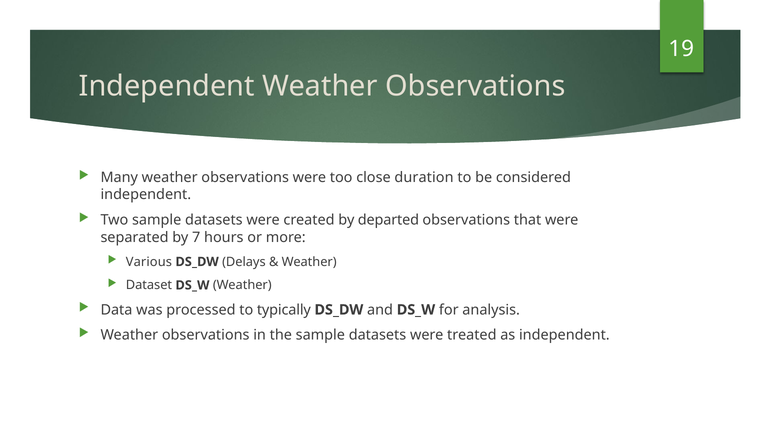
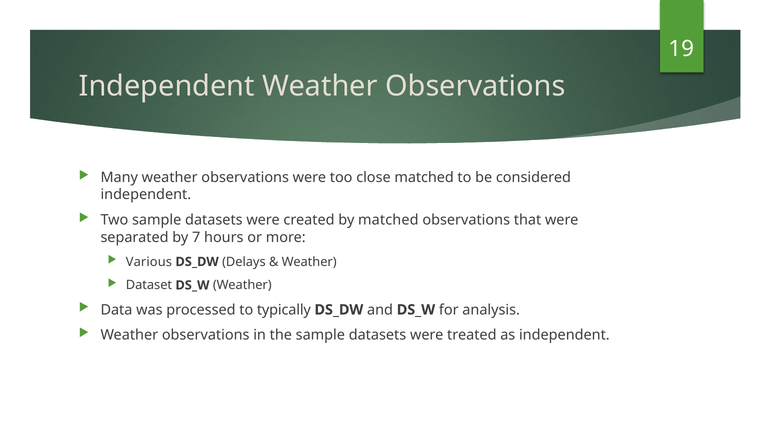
close duration: duration -> matched (424, 177)
by departed: departed -> matched (388, 220)
